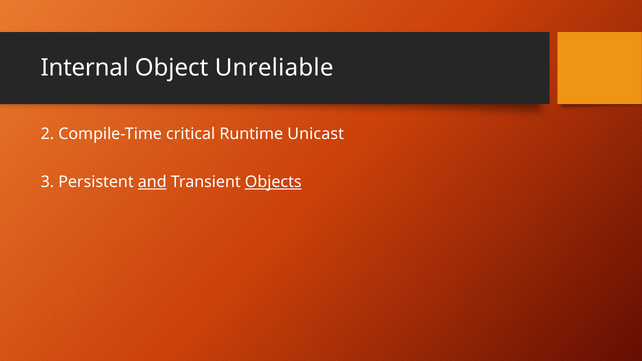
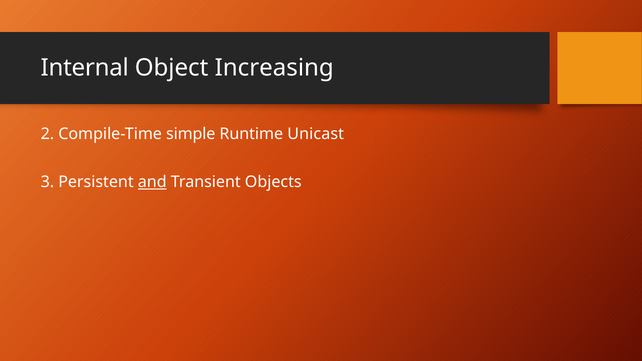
Unreliable: Unreliable -> Increasing (274, 68)
critical: critical -> simple (191, 134)
Objects underline: present -> none (273, 182)
